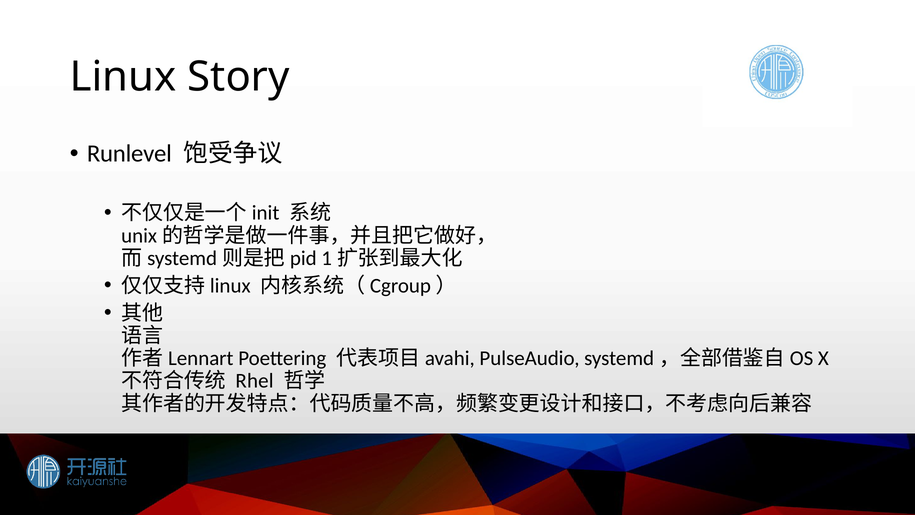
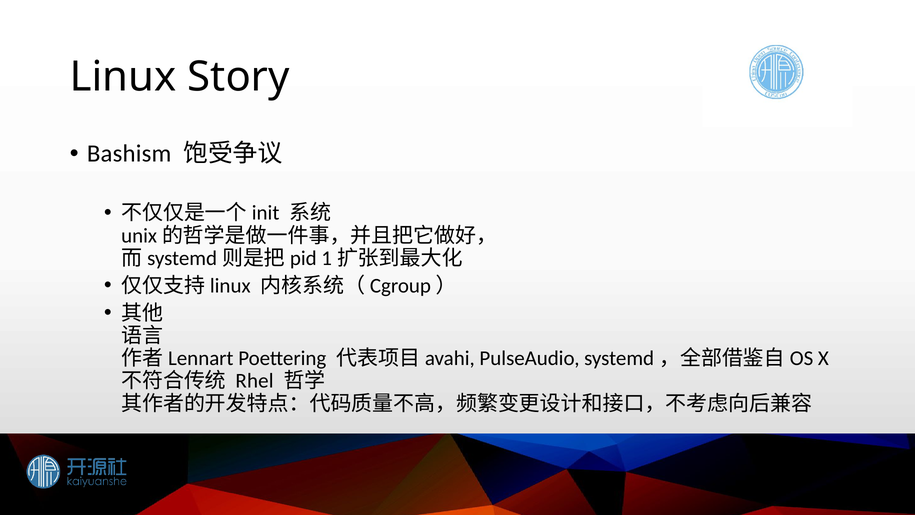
Runlevel: Runlevel -> Bashism (129, 154)
